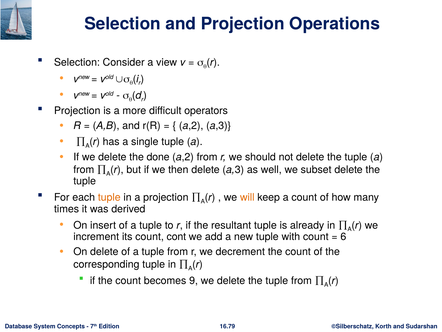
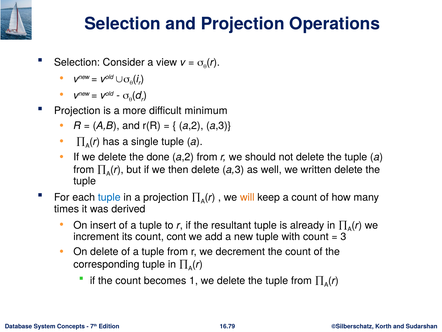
operators: operators -> minimum (206, 111)
subset: subset -> written (316, 169)
tuple colour: orange -> blue (109, 197)
6: 6 -> 3 (343, 236)
9: 9 -> 1 (194, 280)
